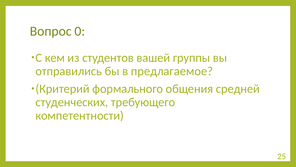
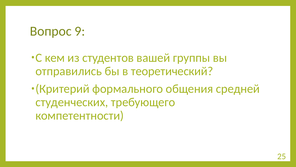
0: 0 -> 9 (80, 31)
предлагаемое: предлагаемое -> теоретический (172, 71)
